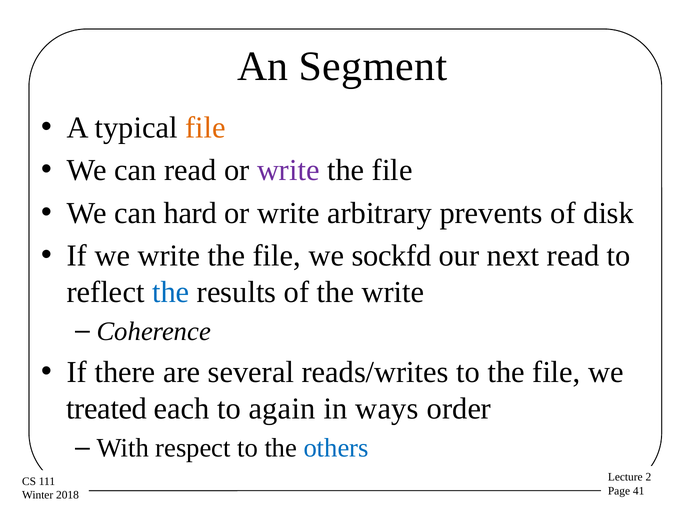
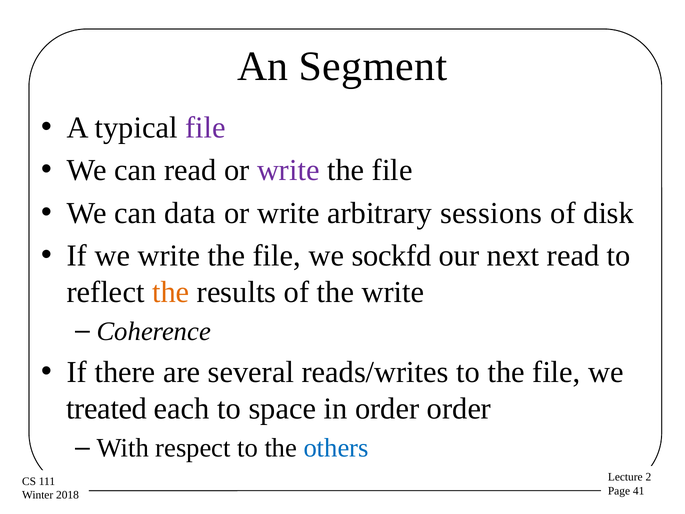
file colour: orange -> purple (205, 128)
hard: hard -> data (190, 213)
prevents: prevents -> sessions (491, 213)
the colour: blue -> orange (171, 292)
again: again -> space (282, 409)
in ways: ways -> order (387, 409)
